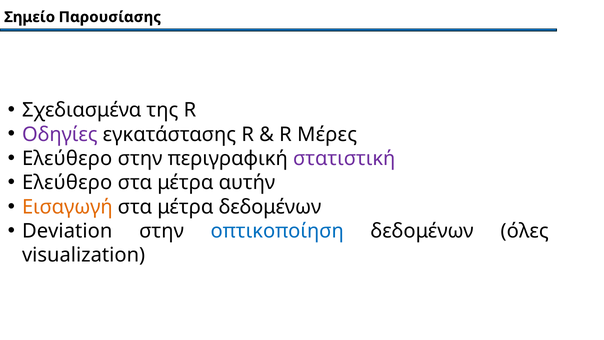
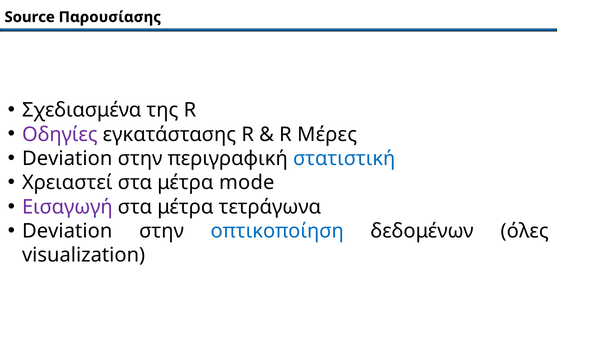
Σημείο: Σημείο -> Source (30, 17)
Ελεύθερο: Ελεύθερο -> Deviation (67, 158)
στατιστική colour: purple -> blue (344, 158)
Ελεύθερο: Ελεύθερο -> Χρειαστεί (67, 183)
αυτήν: αυτήν -> mode (247, 183)
Εισαγωγή colour: orange -> purple (67, 207)
μέτρα δεδομένων: δεδομένων -> τετράγωνα (270, 207)
